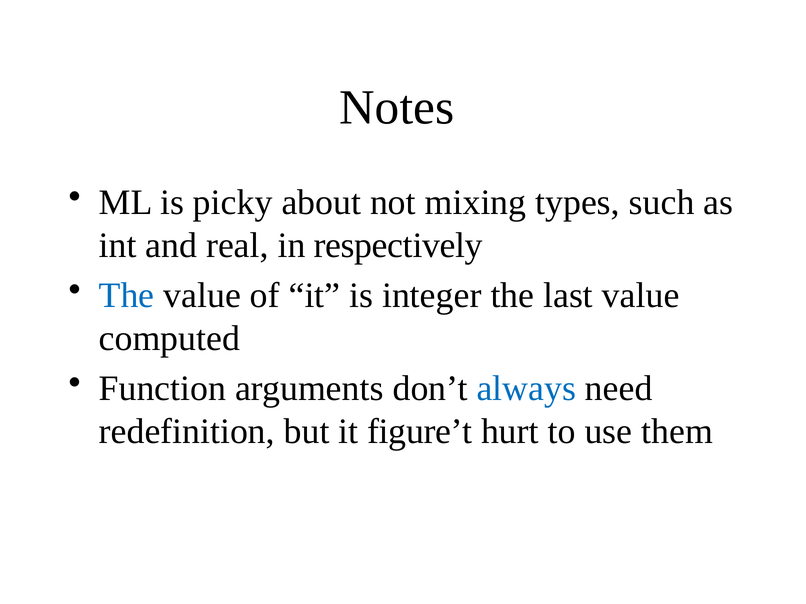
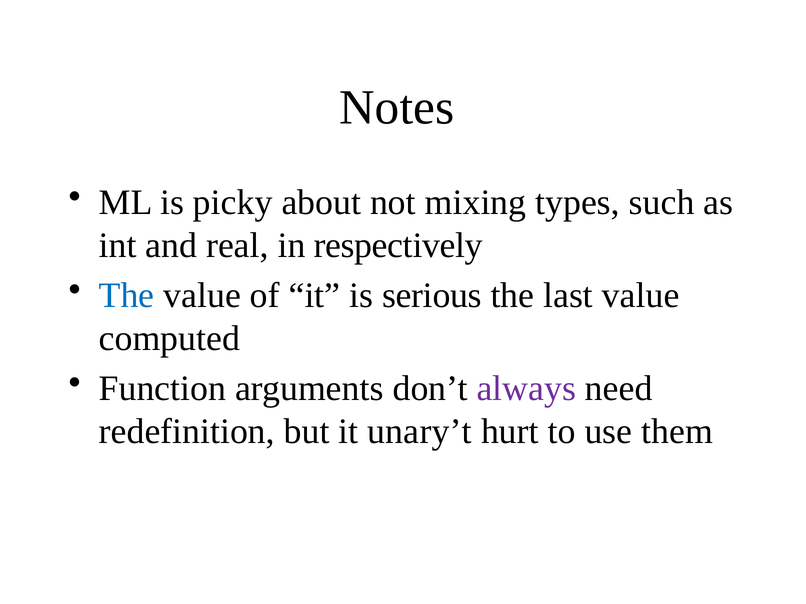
integer: integer -> serious (432, 296)
always colour: blue -> purple (526, 389)
figure’t: figure’t -> unary’t (420, 432)
